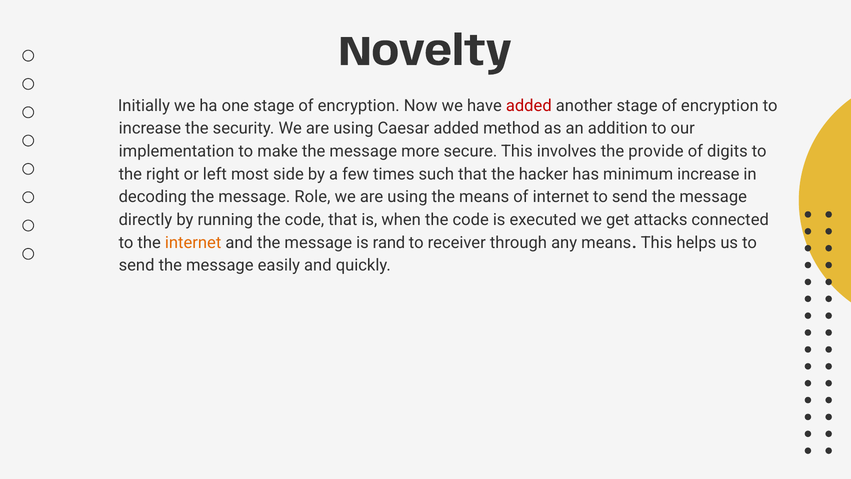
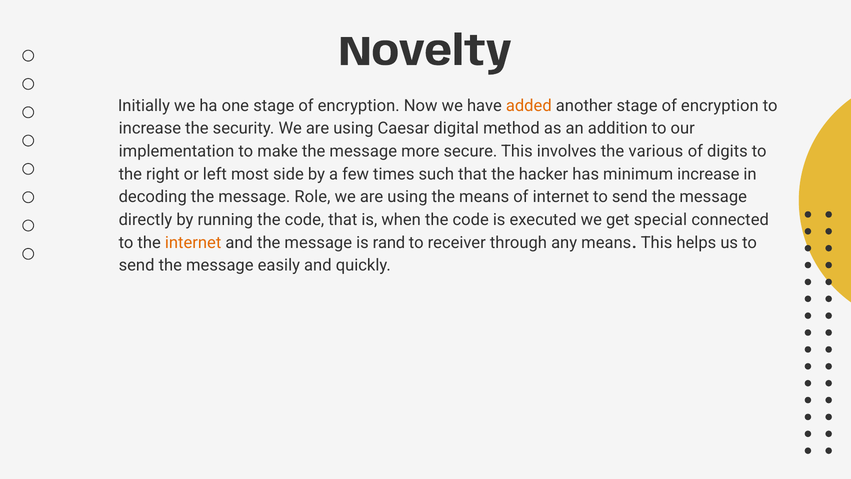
added colour: red -> orange (529, 106)
Caesar added: added -> digital (456, 128)
provide: provide -> various (656, 151)
attacks: attacks -> special (660, 220)
